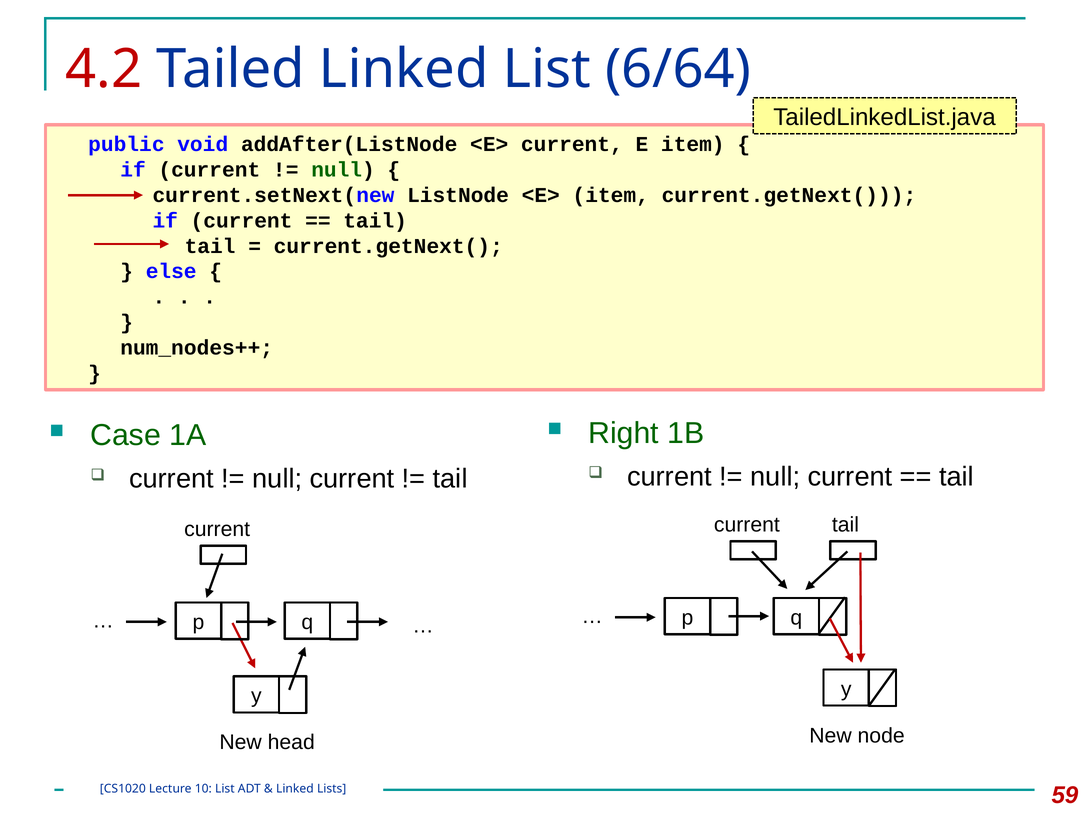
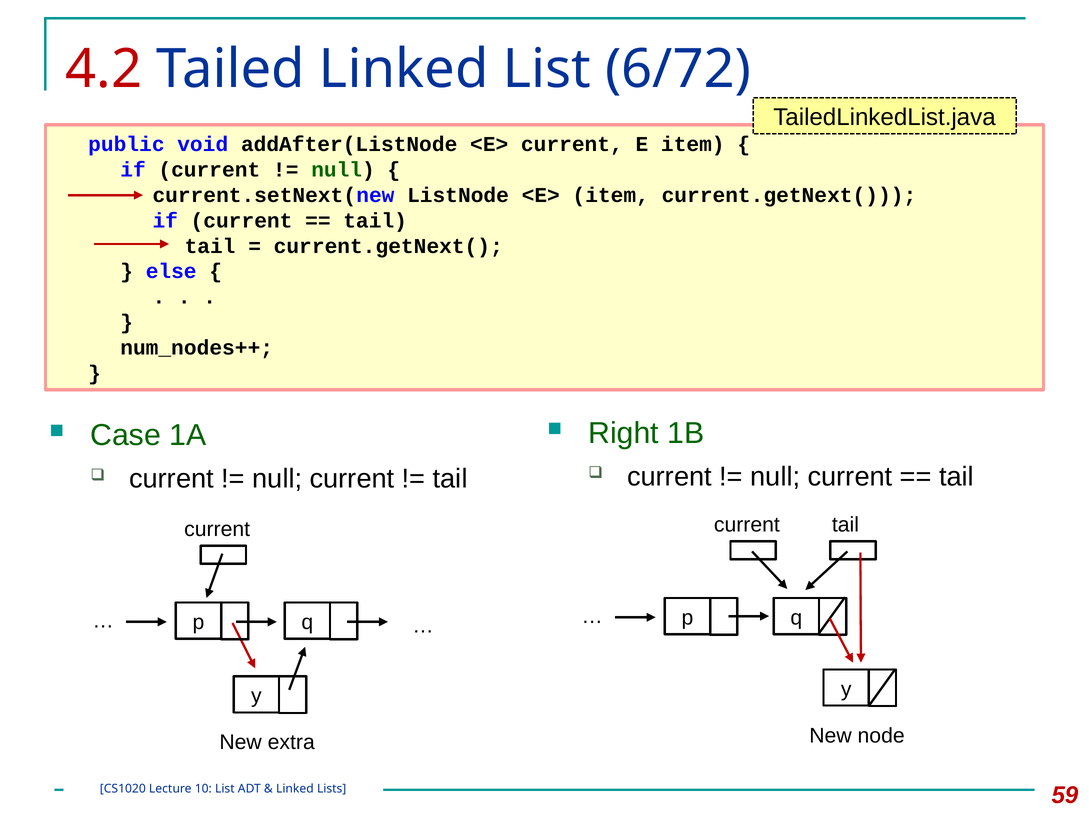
6/64: 6/64 -> 6/72 (678, 69)
head: head -> extra (291, 742)
